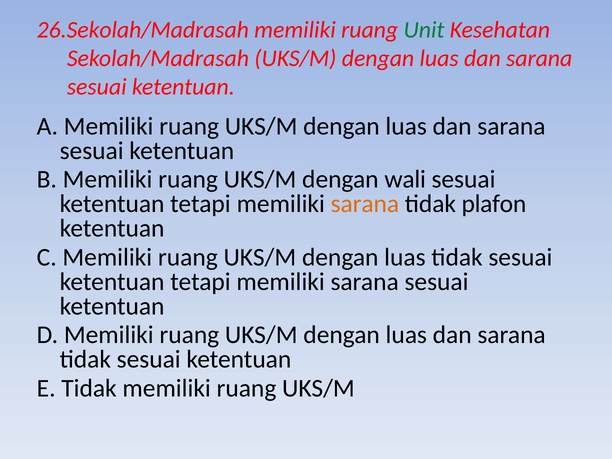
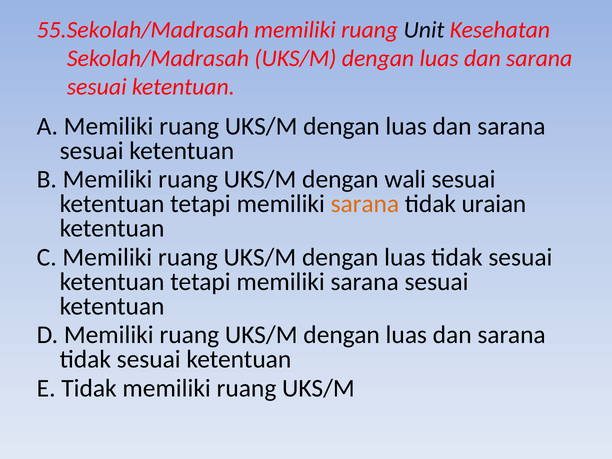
26.Sekolah/Madrasah: 26.Sekolah/Madrasah -> 55.Sekolah/Madrasah (143, 30)
Unit colour: green -> black (424, 30)
plafon: plafon -> uraian (494, 204)
